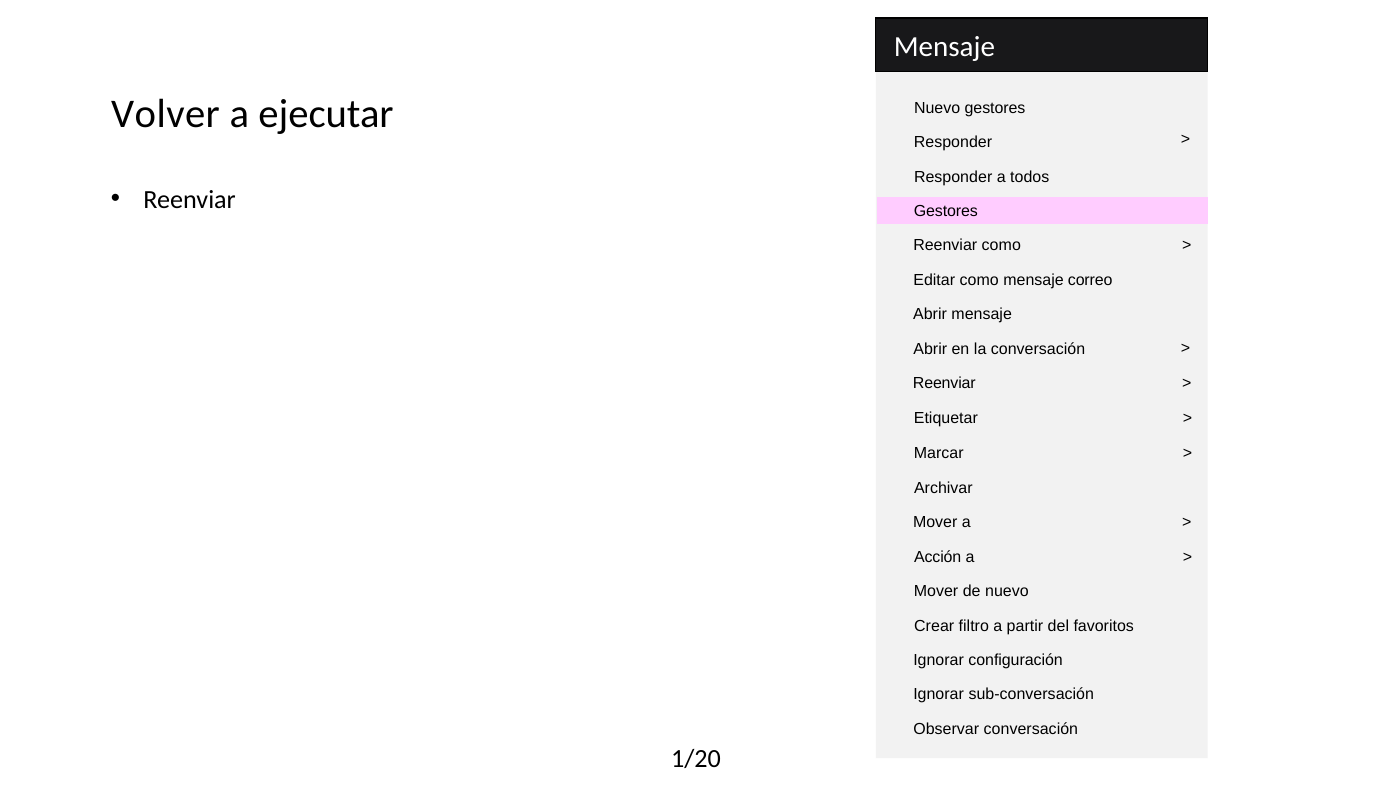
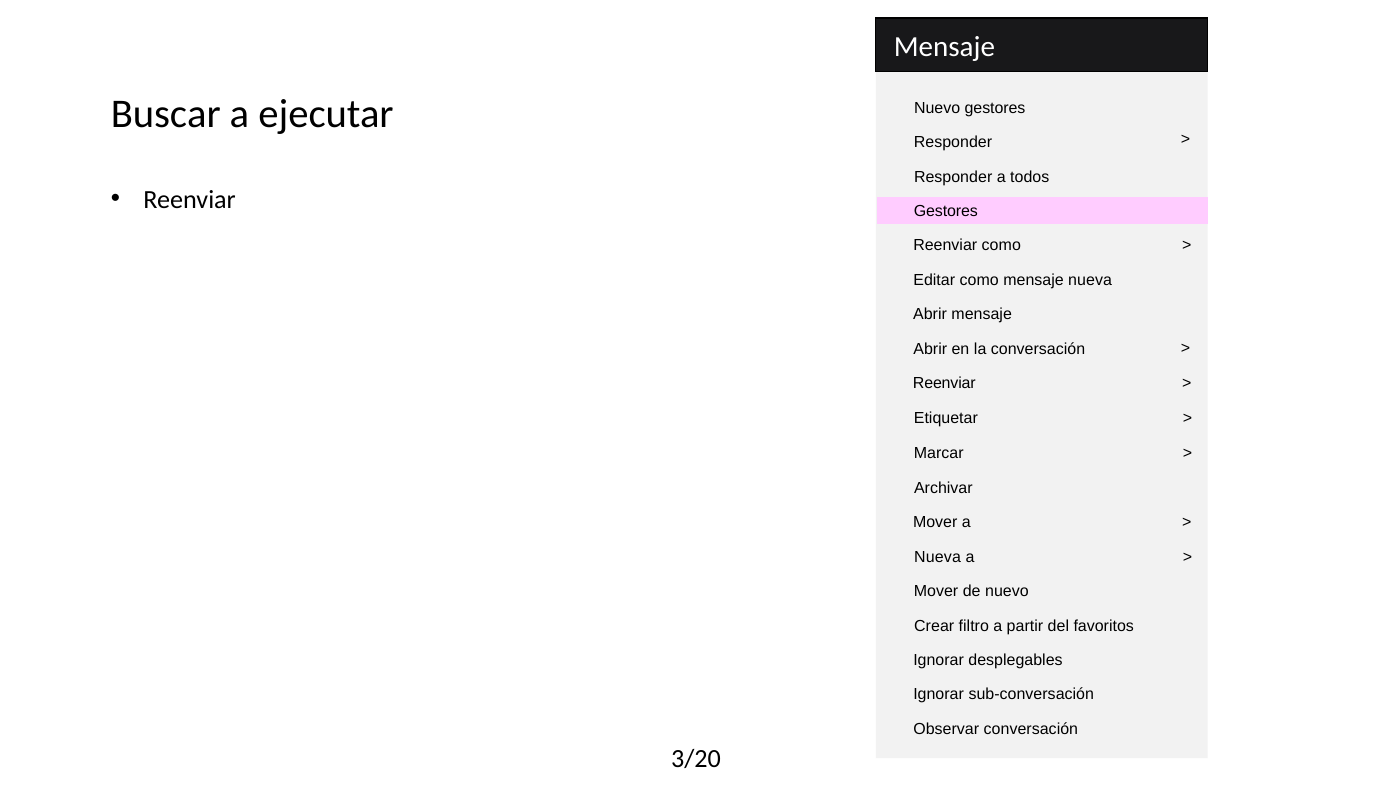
Volver: Volver -> Buscar (166, 114)
mensaje correo: correo -> nueva (1090, 280)
Acción: Acción -> Nueva (938, 557)
configuración: configuración -> desplegables (1016, 660)
1/20: 1/20 -> 3/20 (696, 759)
